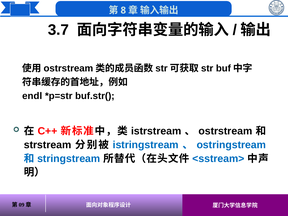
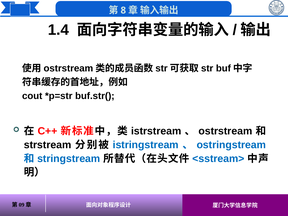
3.7: 3.7 -> 1.4 (58, 30)
endl: endl -> cout (32, 96)
